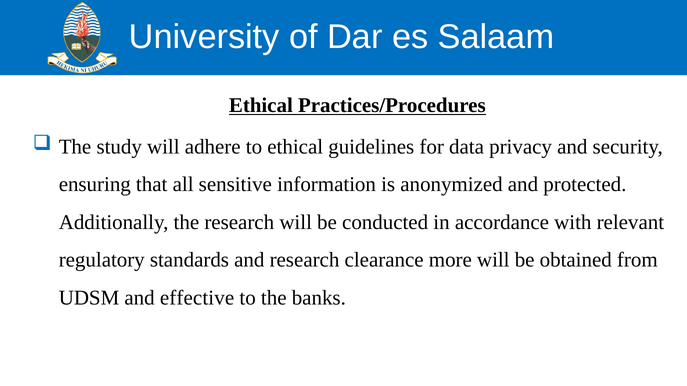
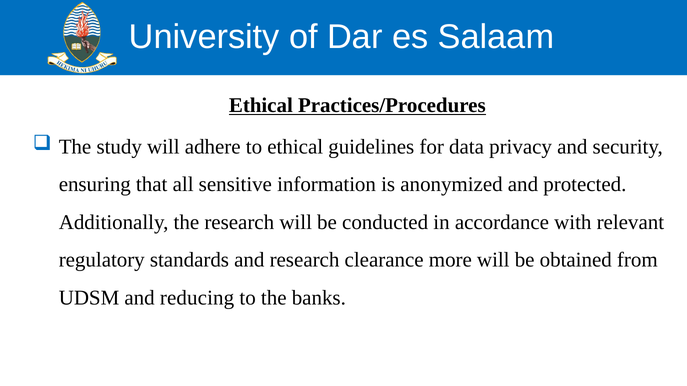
effective: effective -> reducing (197, 298)
